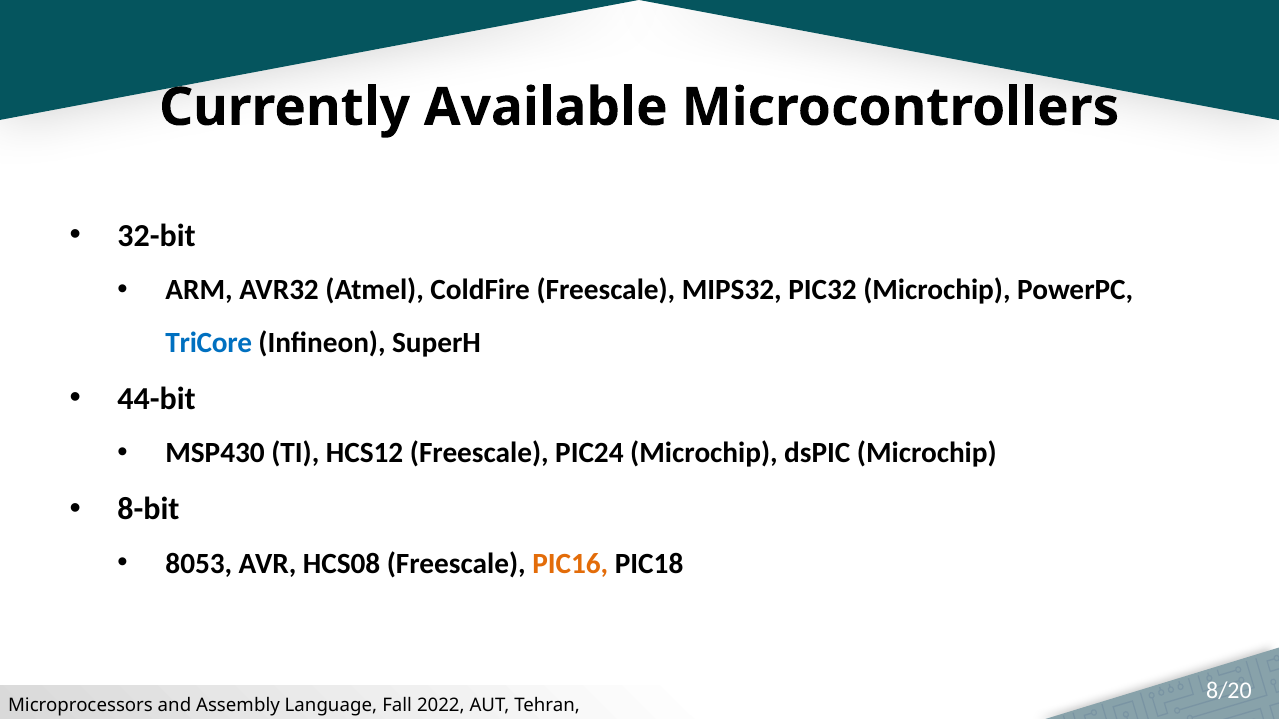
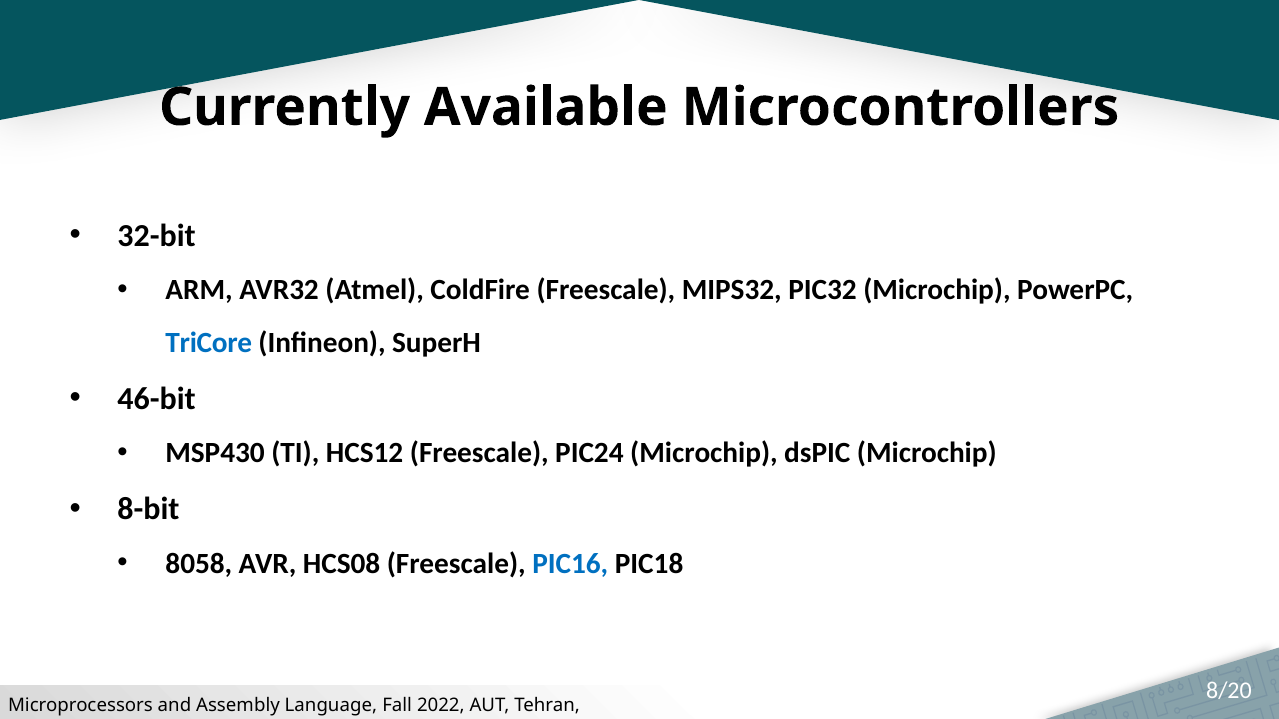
44-bit: 44-bit -> 46-bit (157, 399)
8053: 8053 -> 8058 (199, 564)
PIC16 colour: orange -> blue (570, 564)
